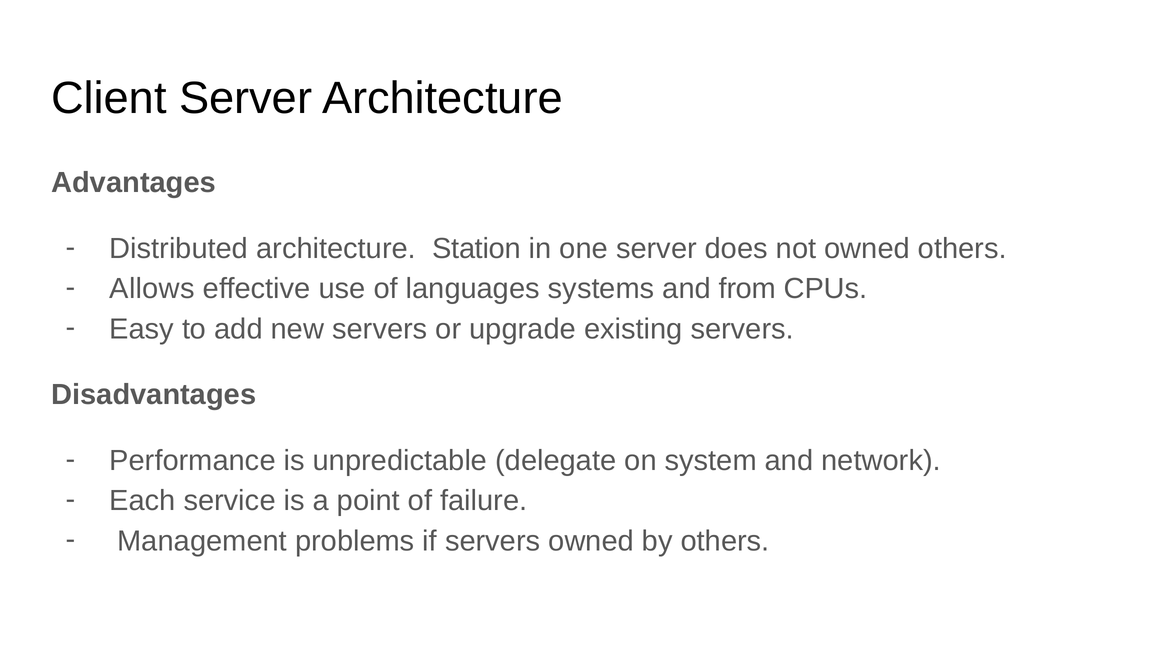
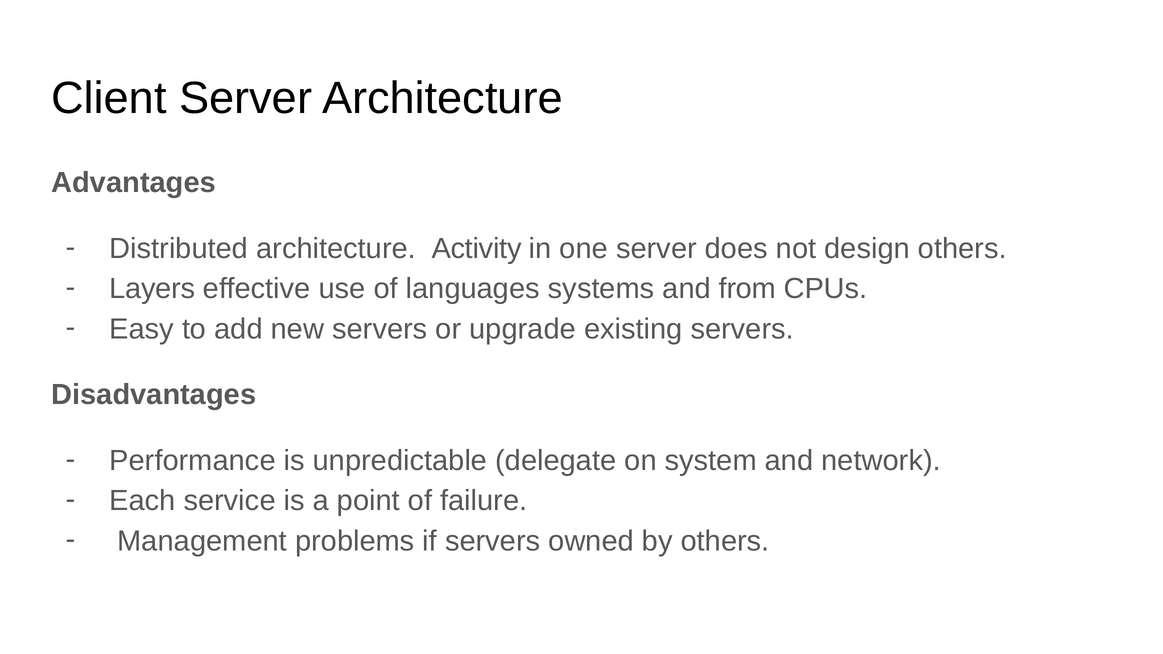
Station: Station -> Activity (477, 249)
not owned: owned -> design (867, 249)
Allows: Allows -> Layers (152, 289)
